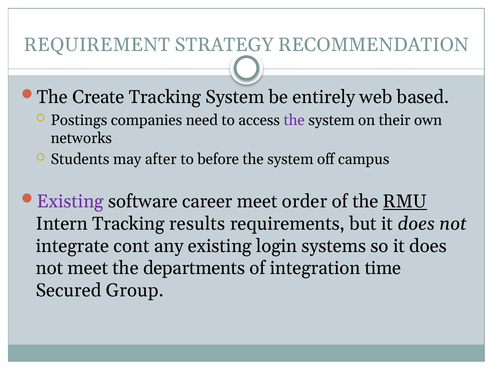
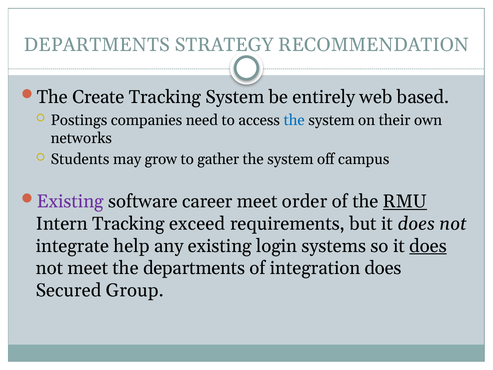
REQUIREMENT: REQUIREMENT -> DEPARTMENTS (97, 45)
the colour: purple -> blue (294, 120)
after: after -> grow (161, 159)
before: before -> gather (218, 159)
results: results -> exceed (197, 224)
cont: cont -> help (132, 246)
does underline: none -> present (428, 246)
integration time: time -> does (383, 268)
